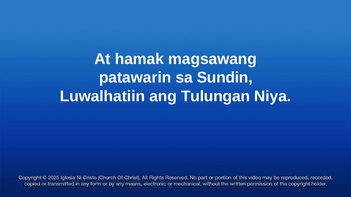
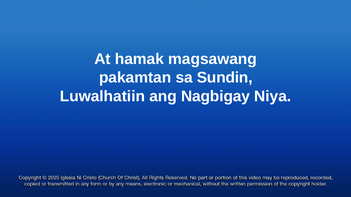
patawarin: patawarin -> pakamtan (135, 78)
Tulungan: Tulungan -> Nagbigay (216, 96)
